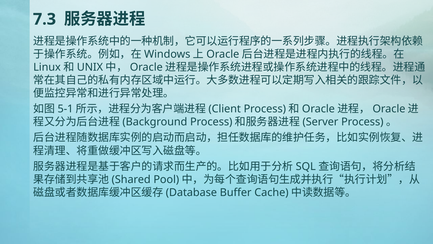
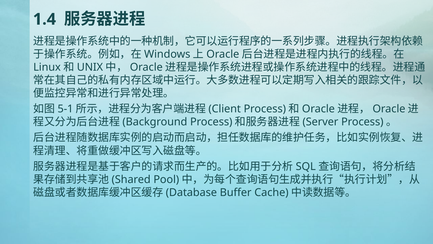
7.3: 7.3 -> 1.4 (44, 19)
